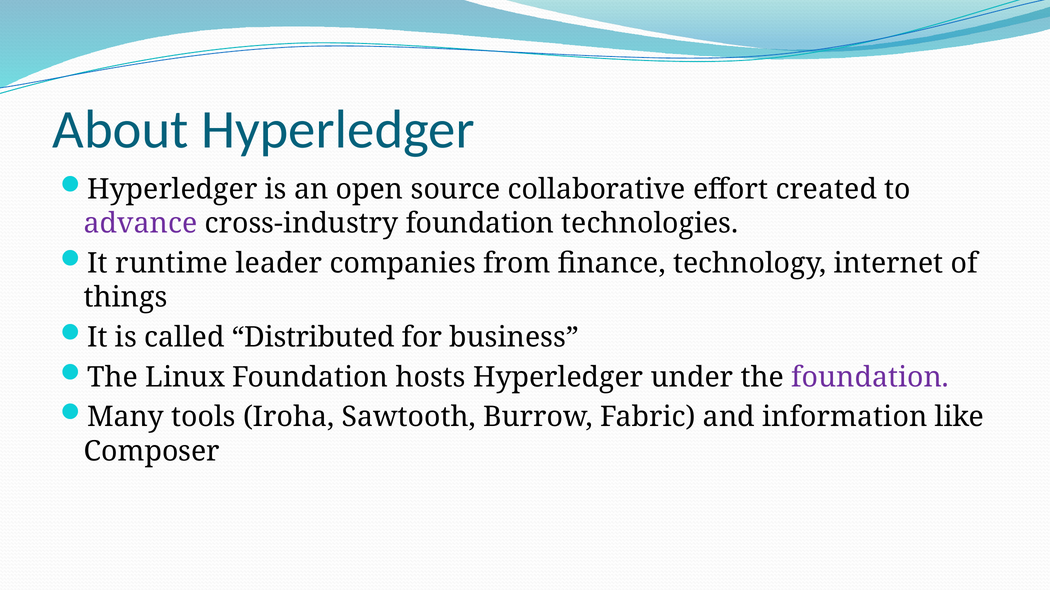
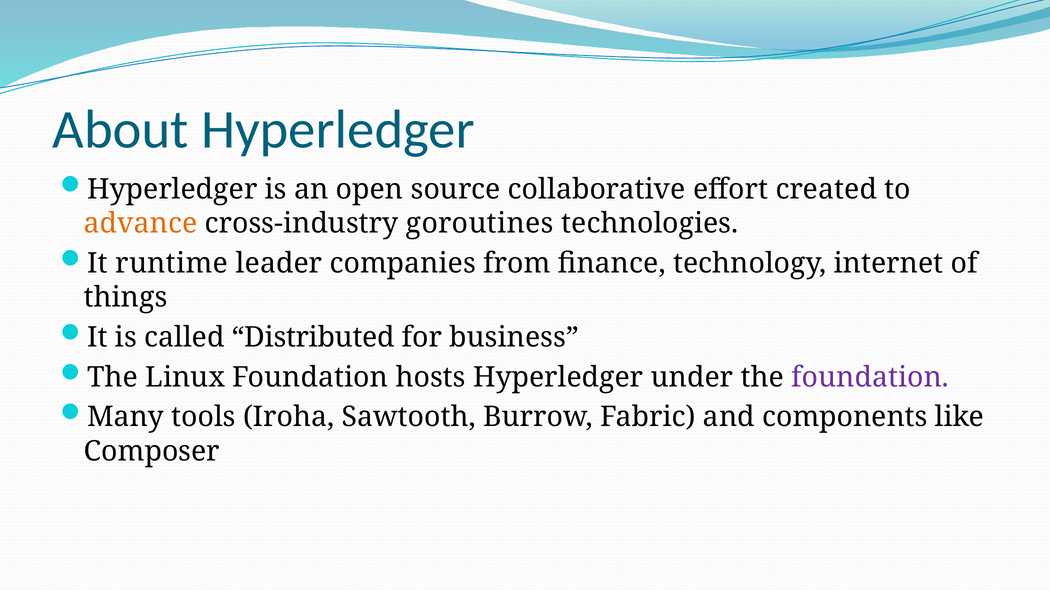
advance colour: purple -> orange (141, 224)
cross-industry foundation: foundation -> goroutines (480, 224)
information: information -> components (845, 418)
